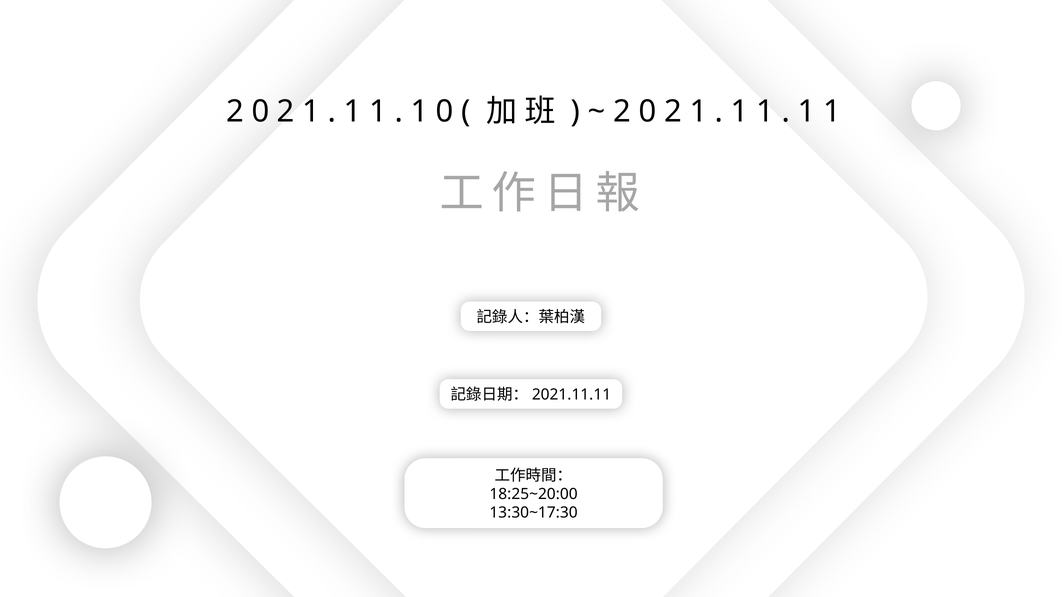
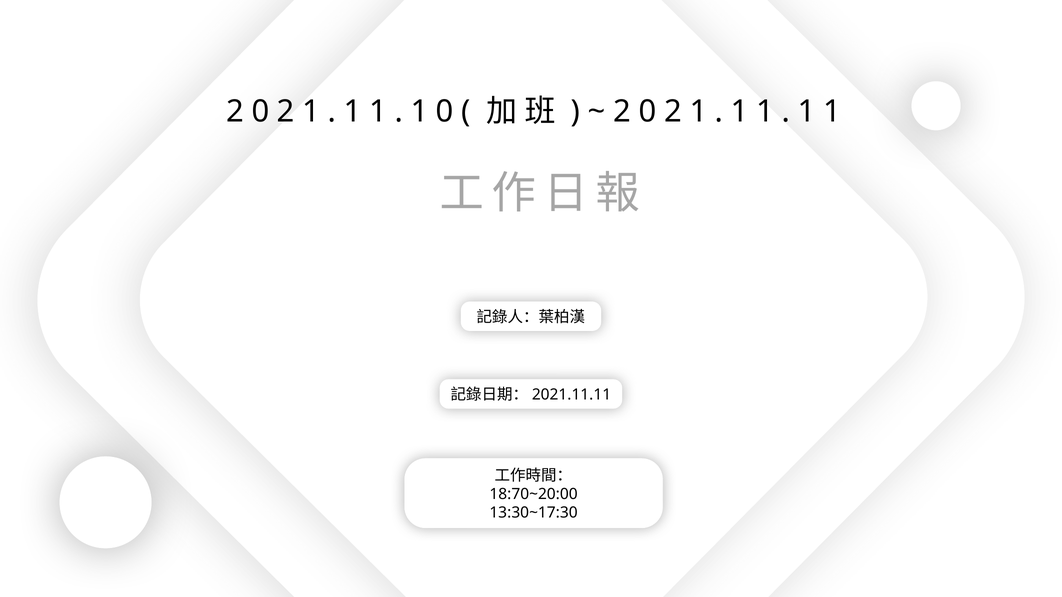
18:25~20:00: 18:25~20:00 -> 18:70~20:00 (534, 495)
